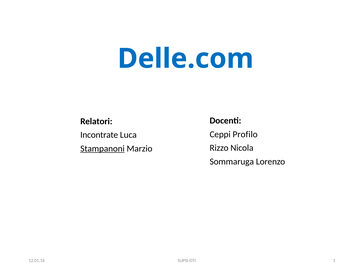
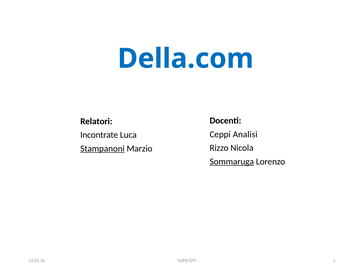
Delle.com: Delle.com -> Della.com (186, 59)
Profilo: Profilo -> Analisi (245, 134)
Sommaruga underline: none -> present (232, 162)
